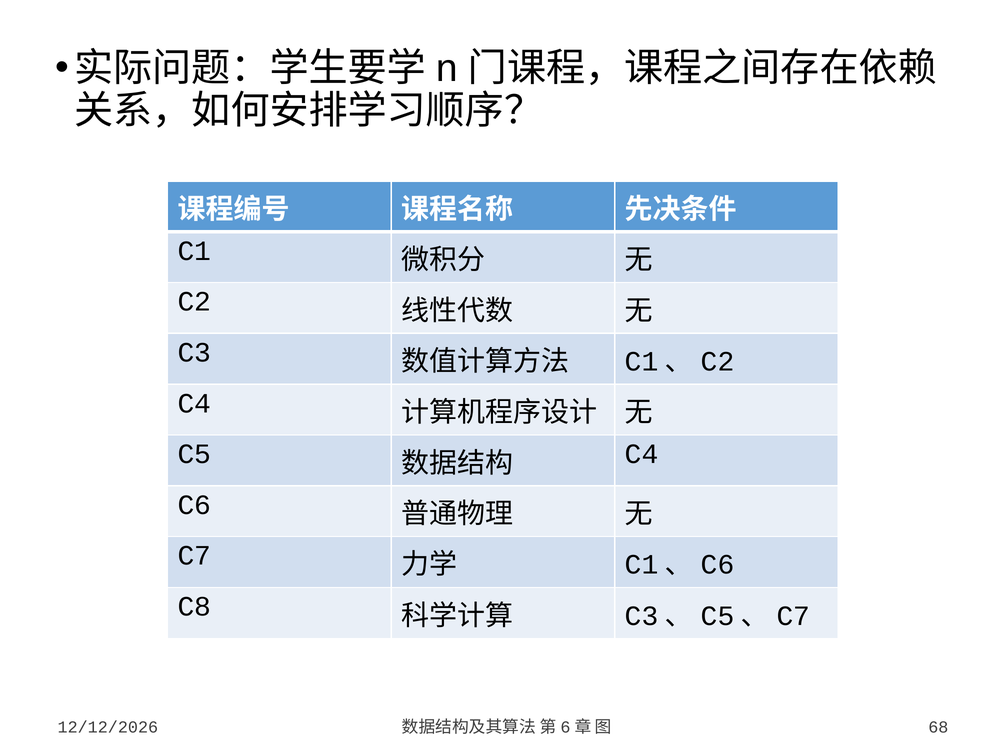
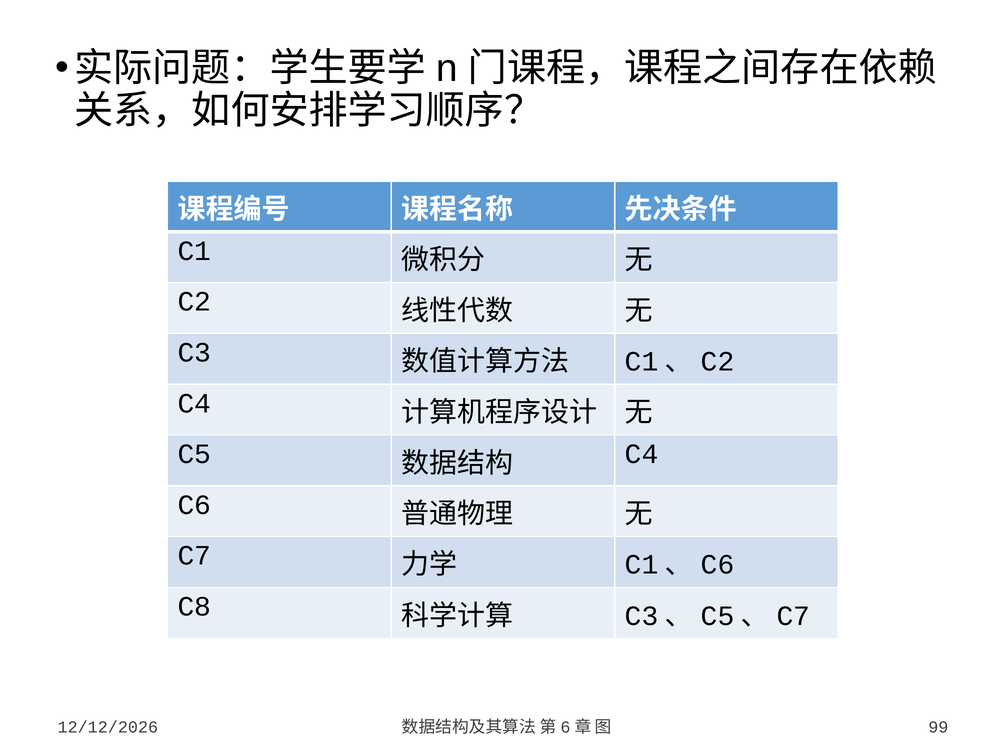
68: 68 -> 99 (938, 727)
